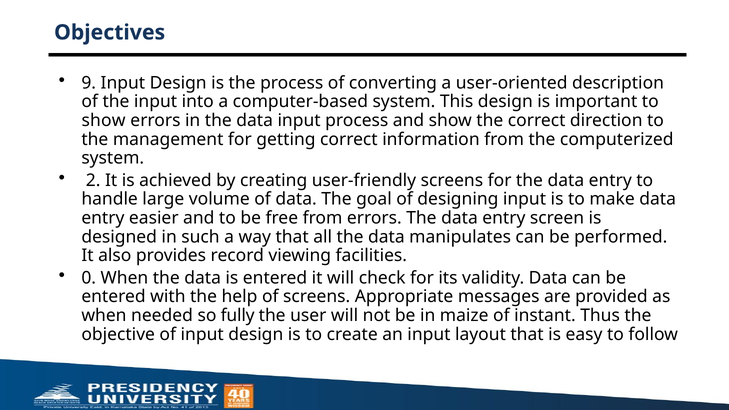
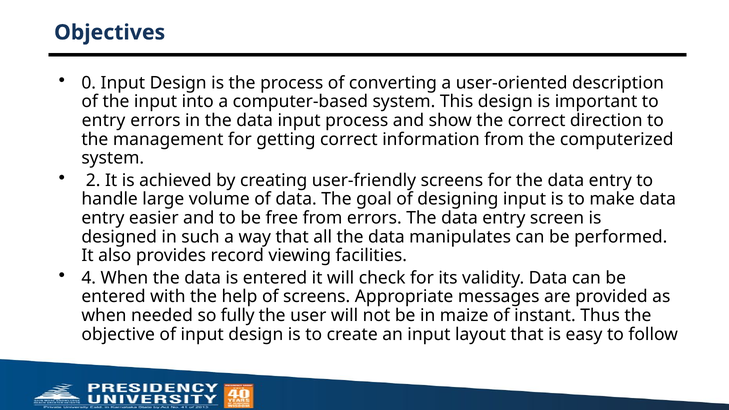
9: 9 -> 0 (89, 83)
show: show -> entry (104, 120)
0: 0 -> 4 (89, 278)
